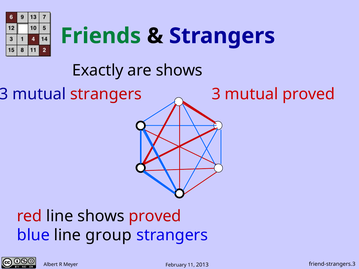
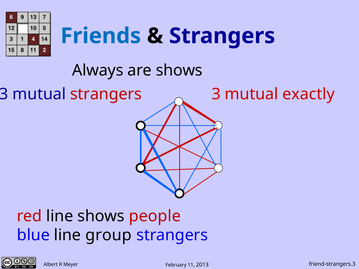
Friends colour: green -> blue (101, 36)
Exactly: Exactly -> Always (98, 70)
mutual proved: proved -> exactly (309, 94)
shows proved: proved -> people (155, 216)
